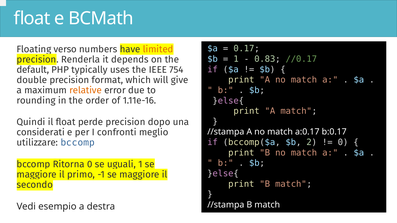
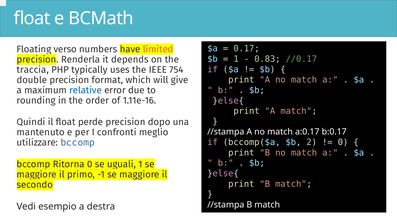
default: default -> traccia (33, 70)
relative colour: orange -> blue (86, 90)
considerati: considerati -> mantenuto (41, 133)
